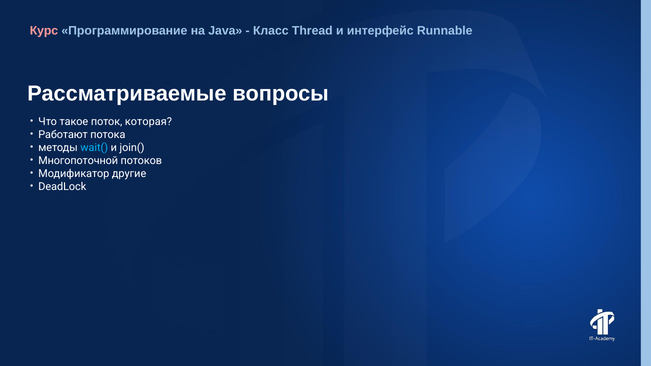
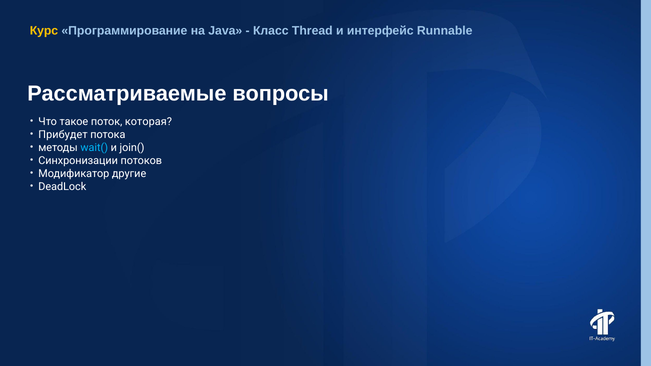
Курс colour: pink -> yellow (44, 31)
Работают: Работают -> Прибудет (63, 135)
Многопоточной: Многопоточной -> Синхронизации (78, 161)
